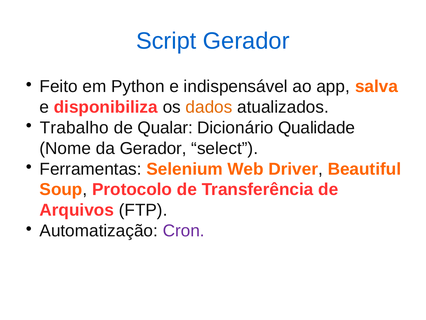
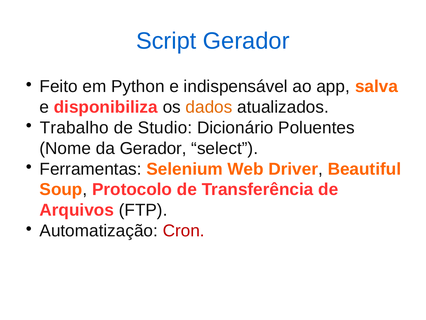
Qualar: Qualar -> Studio (165, 127)
Qualidade: Qualidade -> Poluentes (316, 127)
Cron colour: purple -> red (184, 231)
